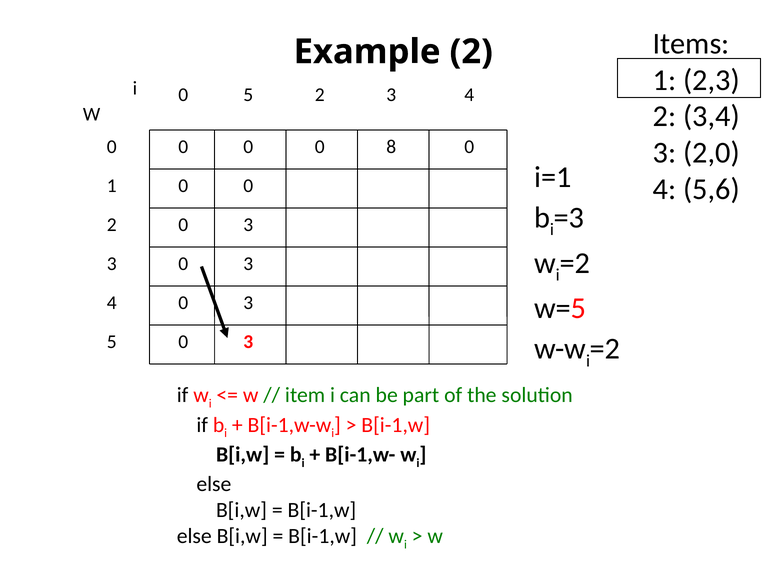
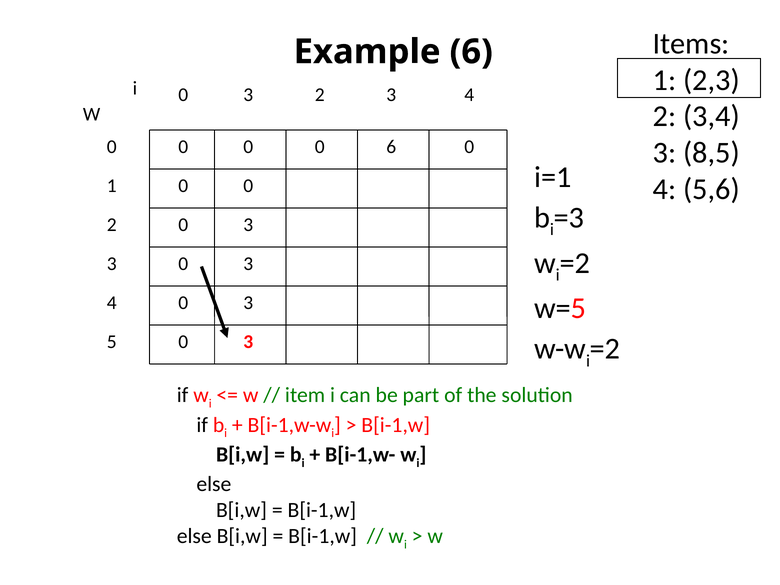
Example 2: 2 -> 6 (471, 52)
i 0 5: 5 -> 3 (248, 95)
0 8: 8 -> 6 (391, 147)
2,0: 2,0 -> 8,5 (711, 153)
